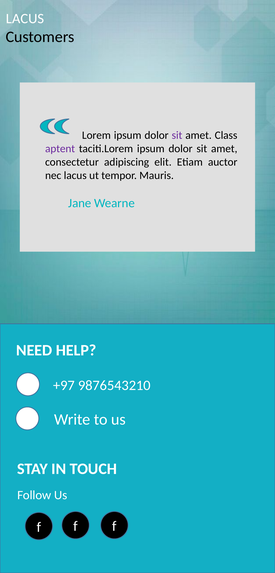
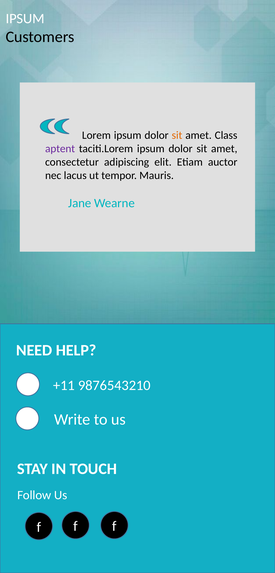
LACUS: LACUS -> IPSUM (25, 19)
sit colour: purple -> orange (177, 135)
+97: +97 -> +11 (64, 386)
